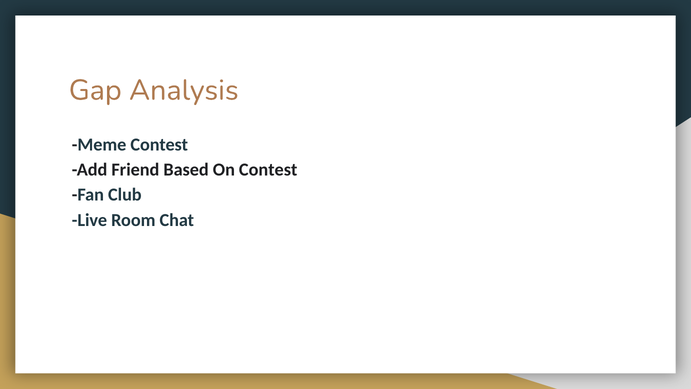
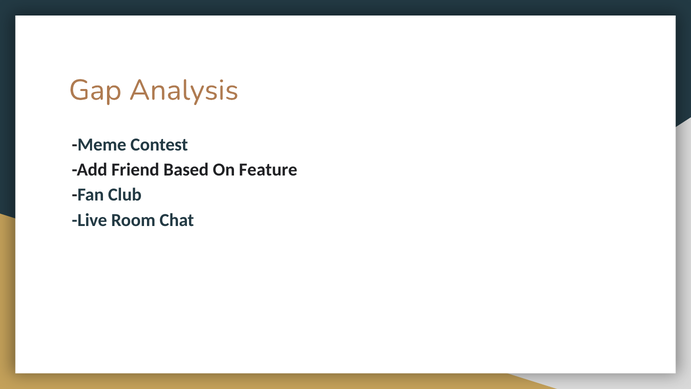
On Contest: Contest -> Feature (268, 170)
